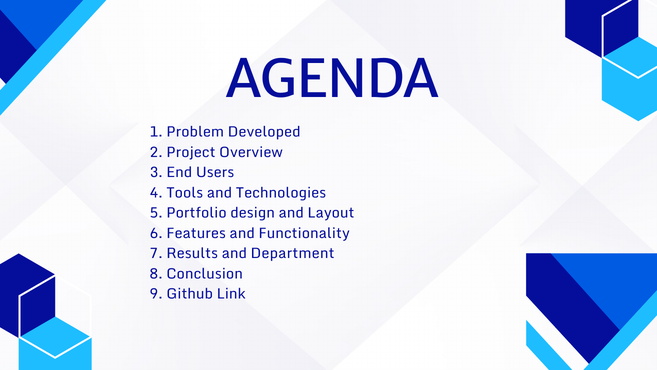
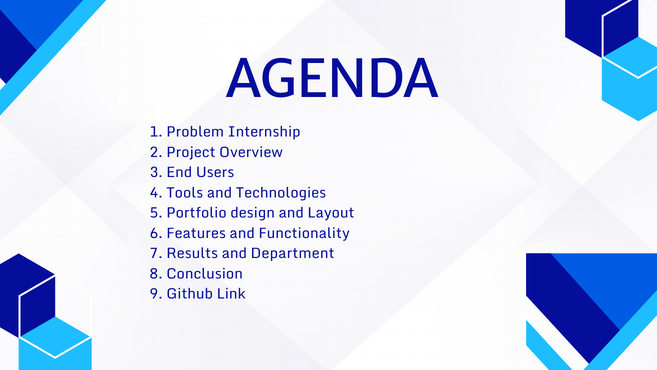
Developed: Developed -> Internship (264, 132)
